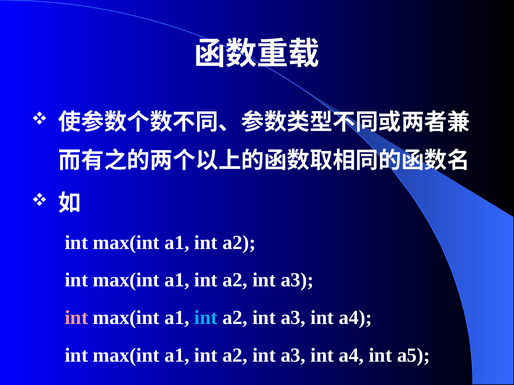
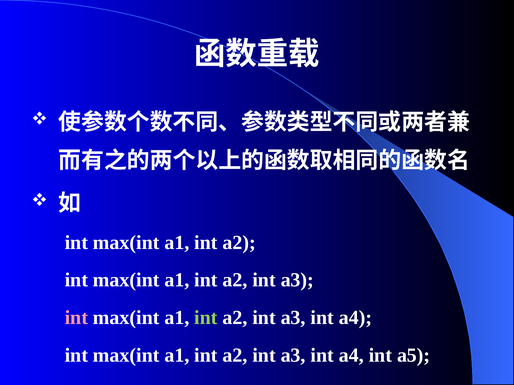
int colour: light blue -> light green (206, 318)
